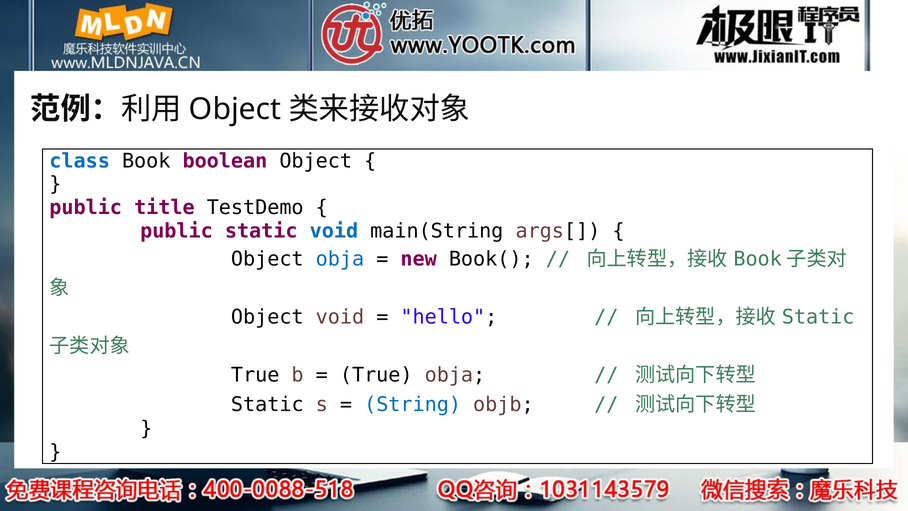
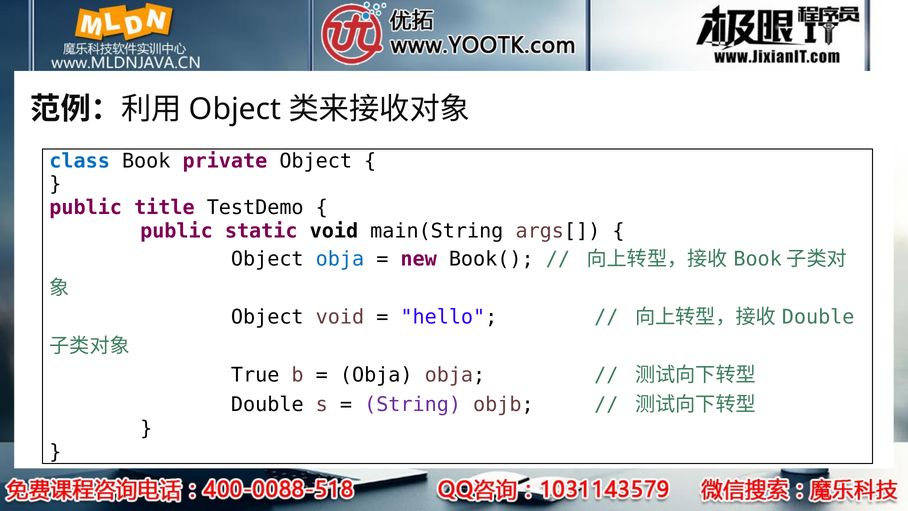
boolean: boolean -> private (225, 161)
void colour: blue -> black (334, 231)
Static: Static -> Double (818, 317)
True: True -> Obja (376, 375)
Static: Static -> Double (267, 404)
String colour: blue -> purple (413, 404)
